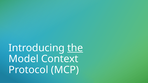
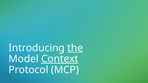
Context underline: none -> present (60, 59)
